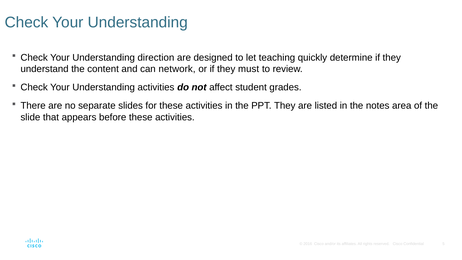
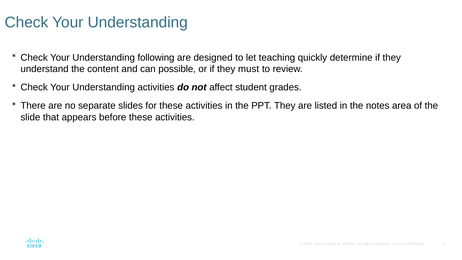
direction: direction -> following (156, 58)
network: network -> possible (177, 69)
